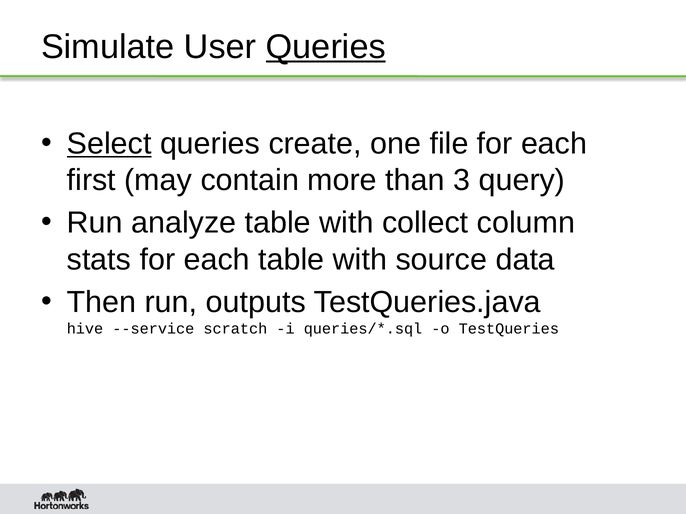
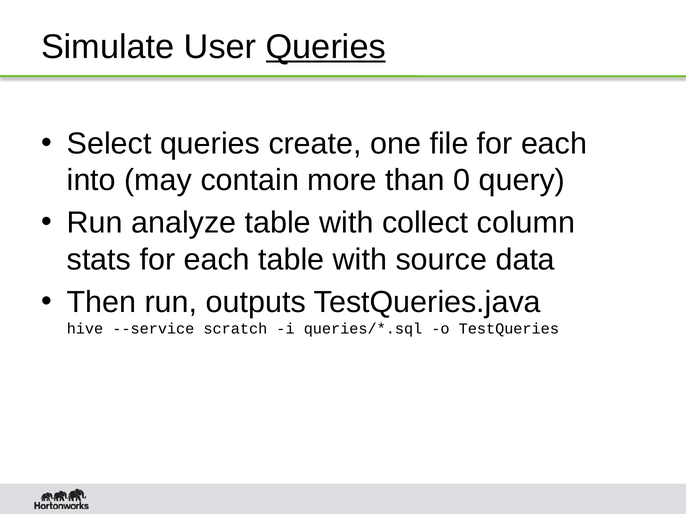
Select underline: present -> none (109, 144)
first: first -> into (91, 180)
3: 3 -> 0 (462, 180)
